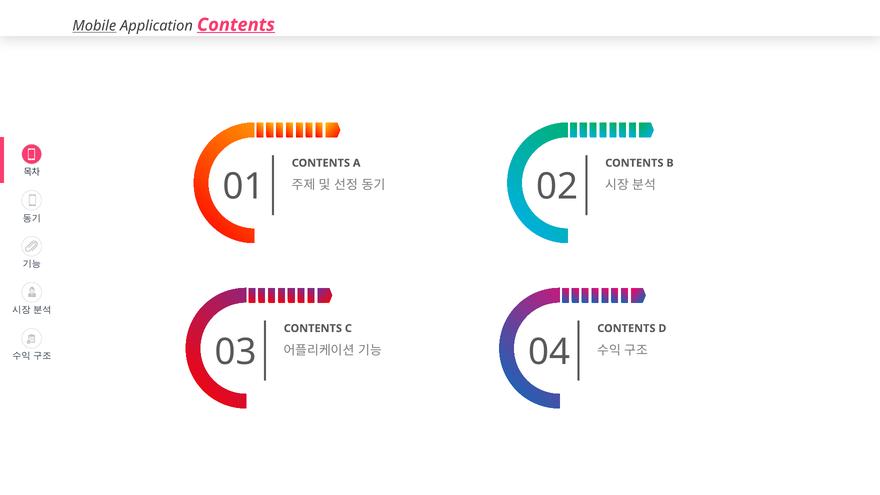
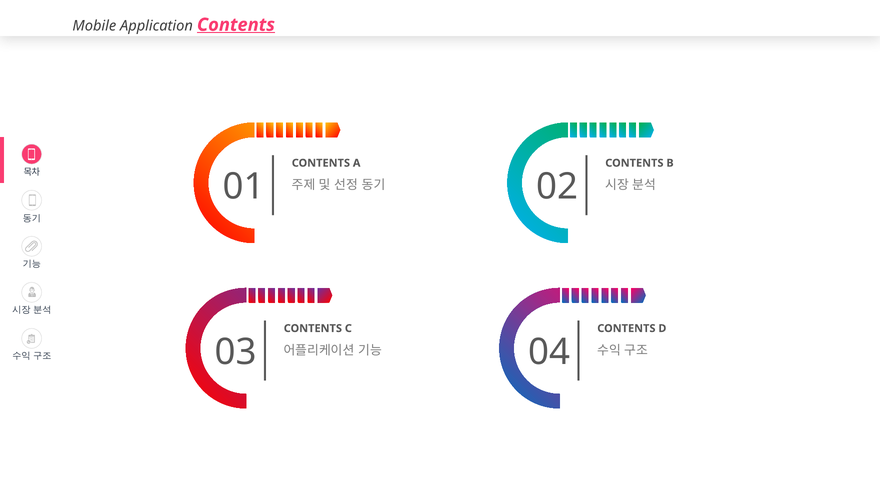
Mobile underline: present -> none (94, 26)
